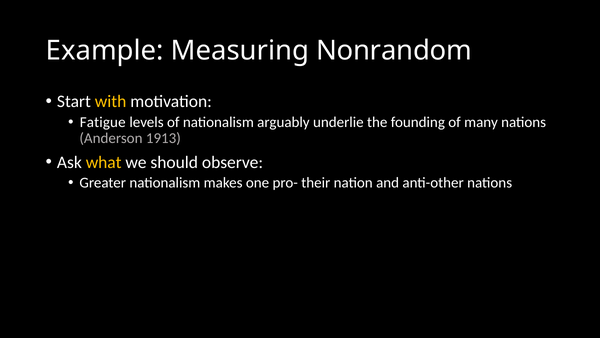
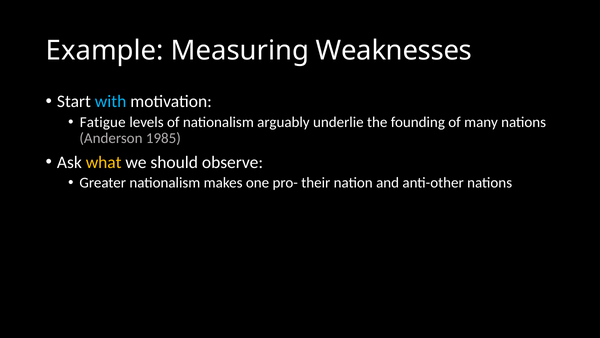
Nonrandom: Nonrandom -> Weaknesses (394, 50)
with colour: yellow -> light blue (111, 101)
1913: 1913 -> 1985 (163, 138)
